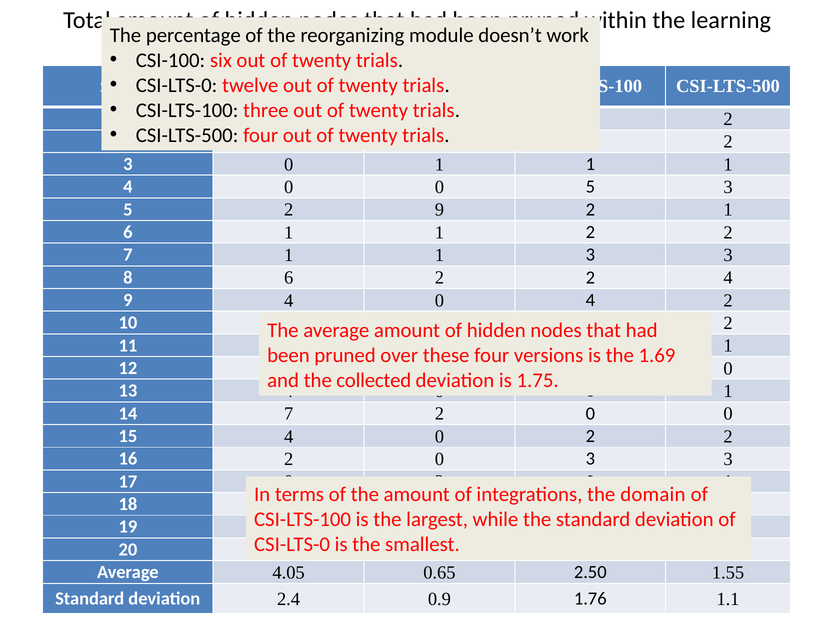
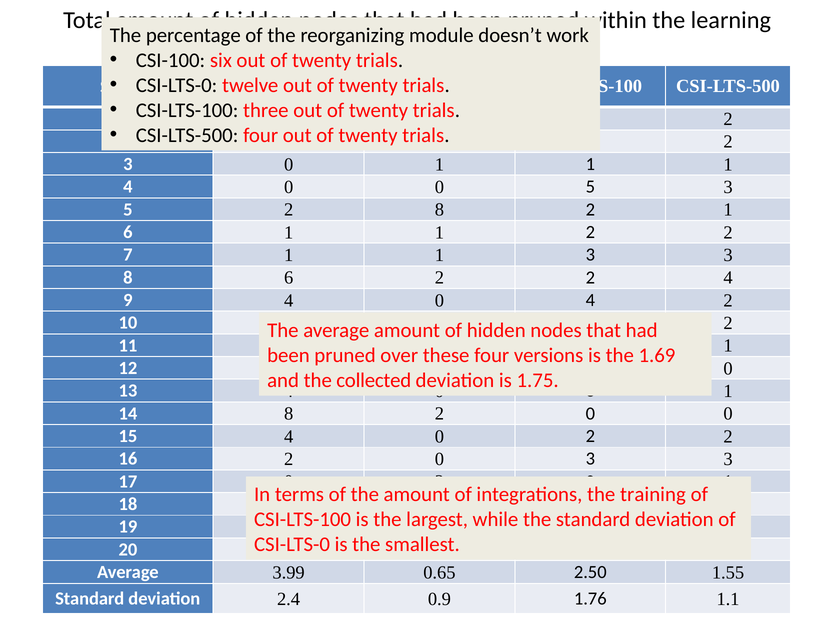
2 9: 9 -> 8 (439, 210)
14 7: 7 -> 8 (289, 414)
domain: domain -> training (653, 494)
4.05: 4.05 -> 3.99 (289, 572)
